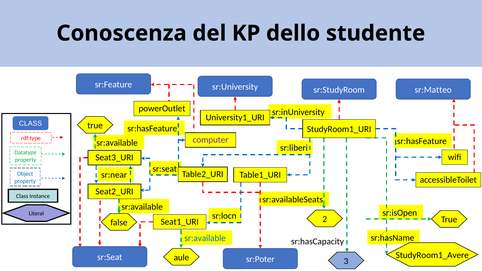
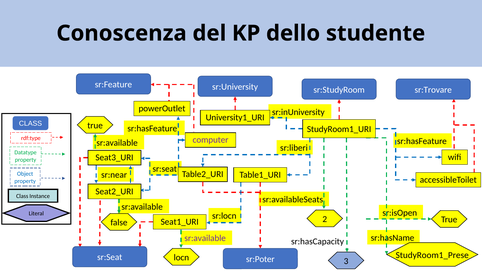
sr:Matteo: sr:Matteo -> sr:Trovare (433, 90)
sr:available colour: blue -> purple (205, 238)
StudyRoom1_Avere: StudyRoom1_Avere -> StudyRoom1_Prese (432, 255)
aule: aule -> locn (181, 258)
